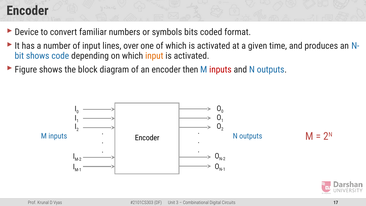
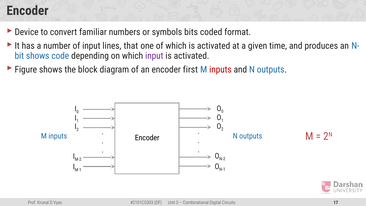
over: over -> that (131, 46)
input colour: orange -> purple (154, 56)
then: then -> first (190, 69)
